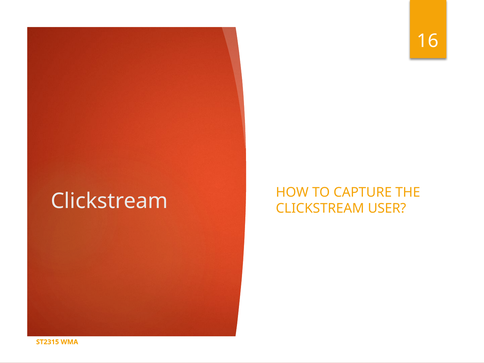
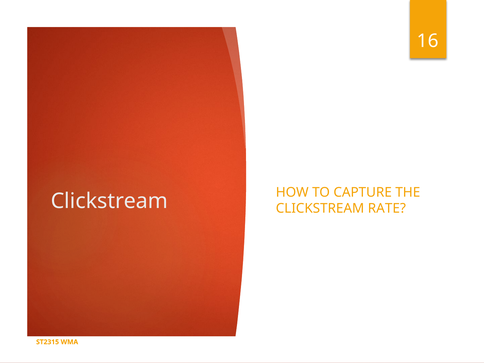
USER: USER -> RATE (387, 208)
